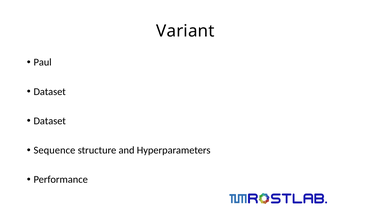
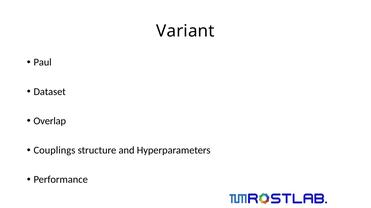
Dataset: Dataset -> Overlap (50, 121)
Sequence: Sequence -> Couplings (54, 151)
